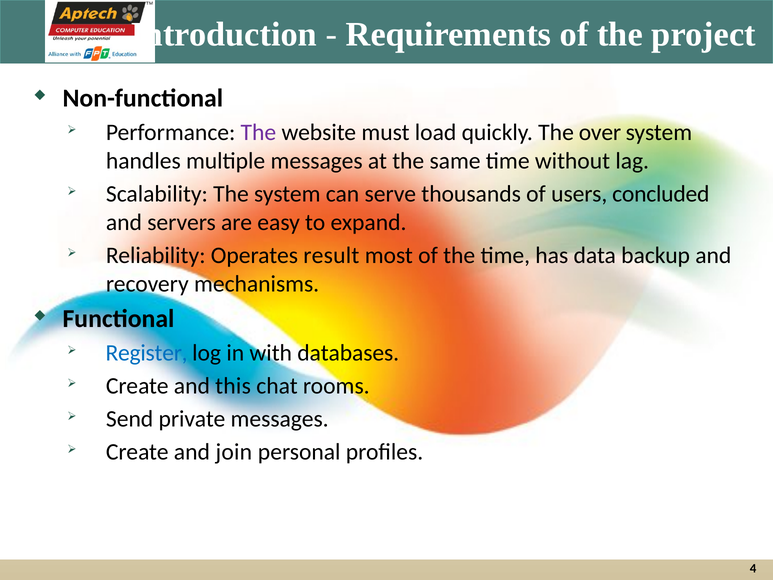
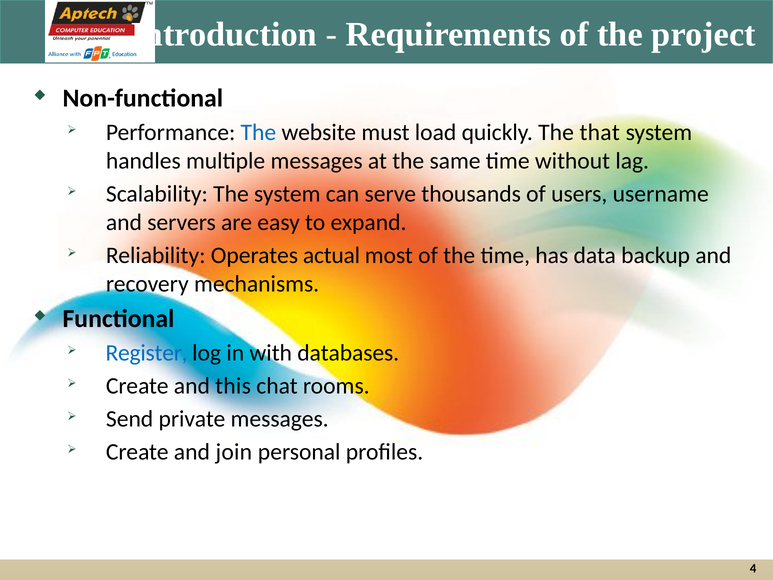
The colour: purple -> blue (258, 133)
over: over -> that (600, 133)
concluded: concluded -> username (661, 194)
result: result -> actual (332, 255)
